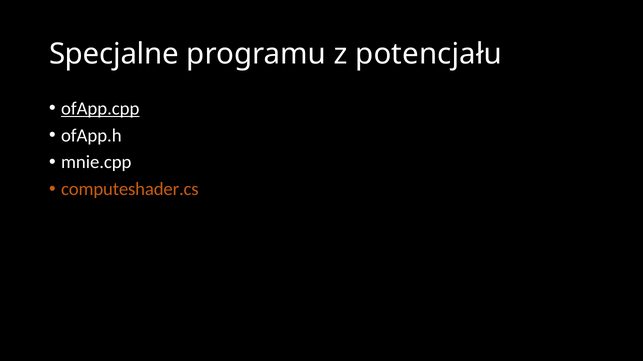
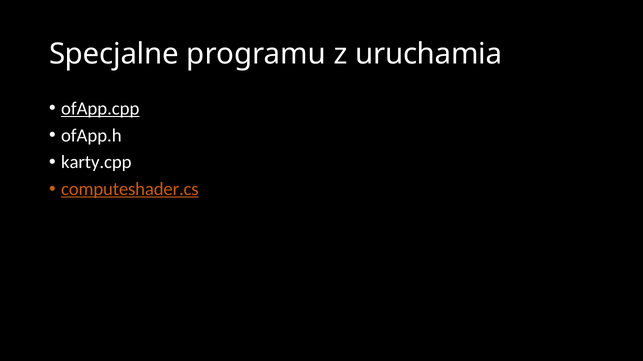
potencjału: potencjału -> uruchamia (429, 54)
mnie.cpp: mnie.cpp -> karty.cpp (96, 163)
computeshader.cs underline: none -> present (130, 189)
